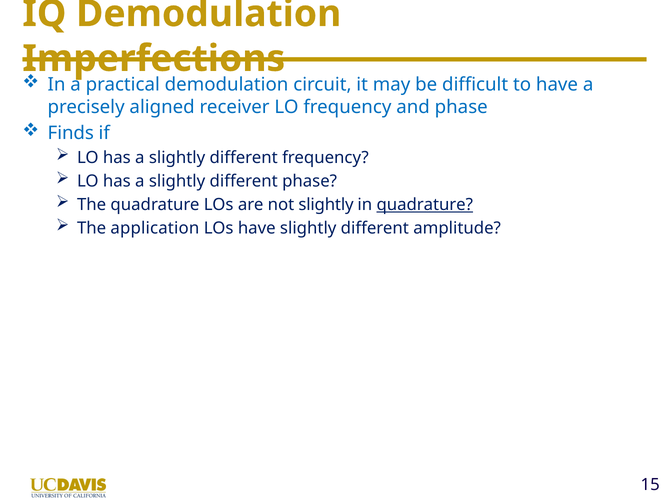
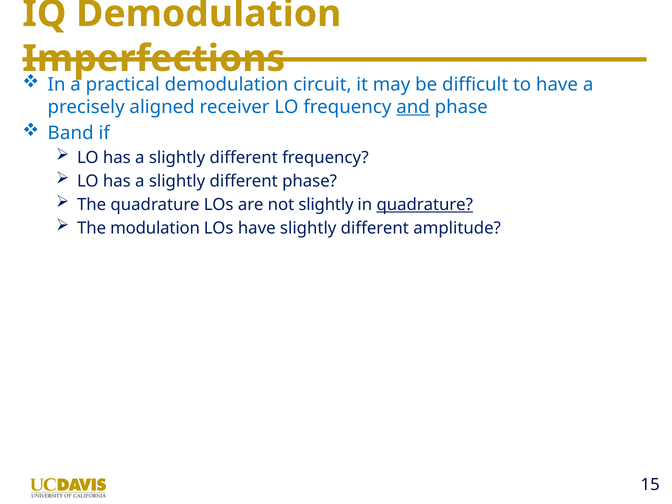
and underline: none -> present (413, 107)
Finds: Finds -> Band (71, 133)
application: application -> modulation (155, 228)
